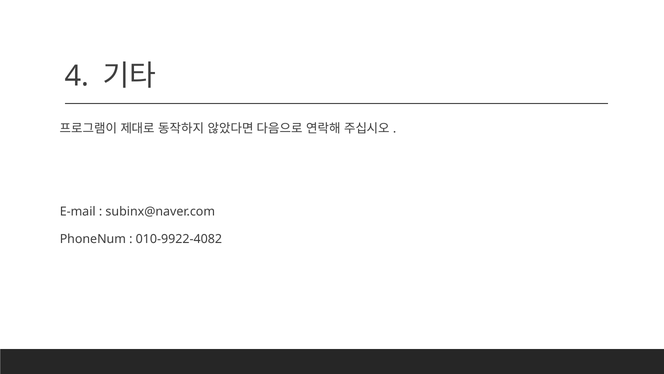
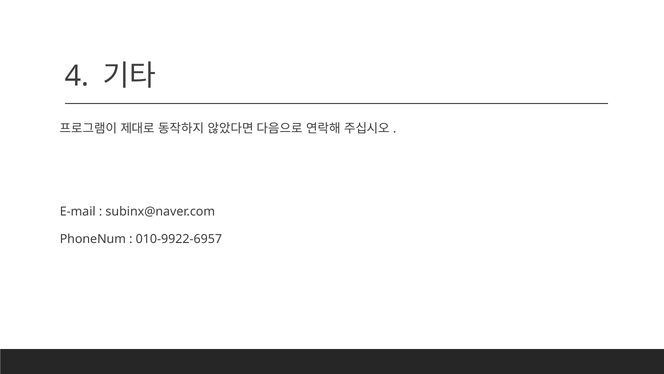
010-9922-4082: 010-9922-4082 -> 010-9922-6957 (179, 239)
